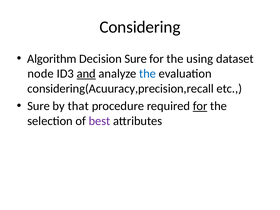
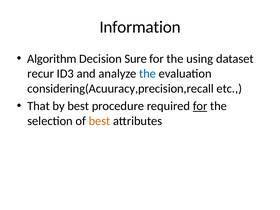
Considering: Considering -> Information (140, 27)
node: node -> recur (41, 74)
and underline: present -> none (86, 74)
Sure: Sure -> That (39, 106)
by that: that -> best (78, 106)
best colour: purple -> orange (100, 121)
